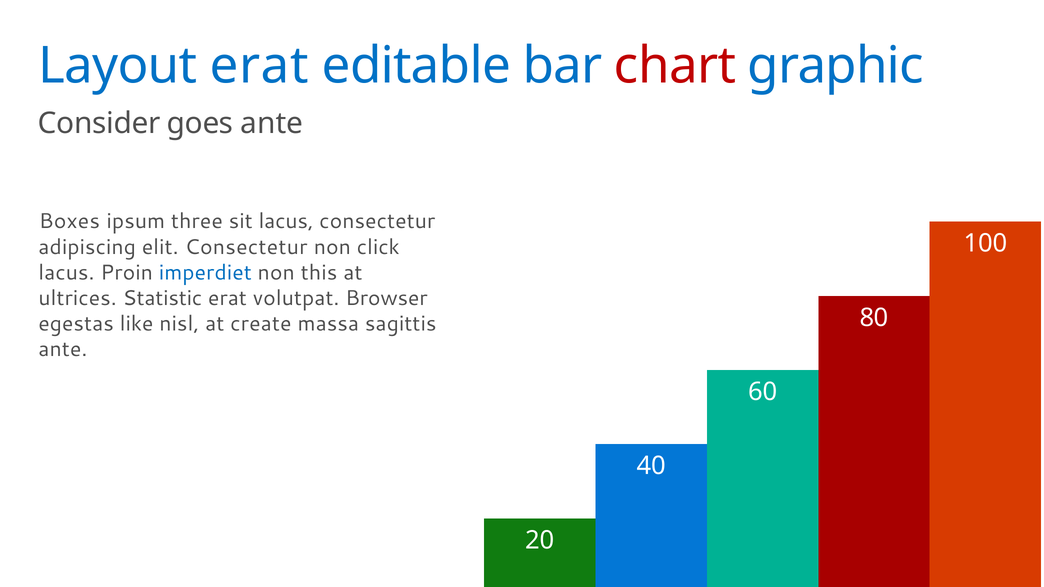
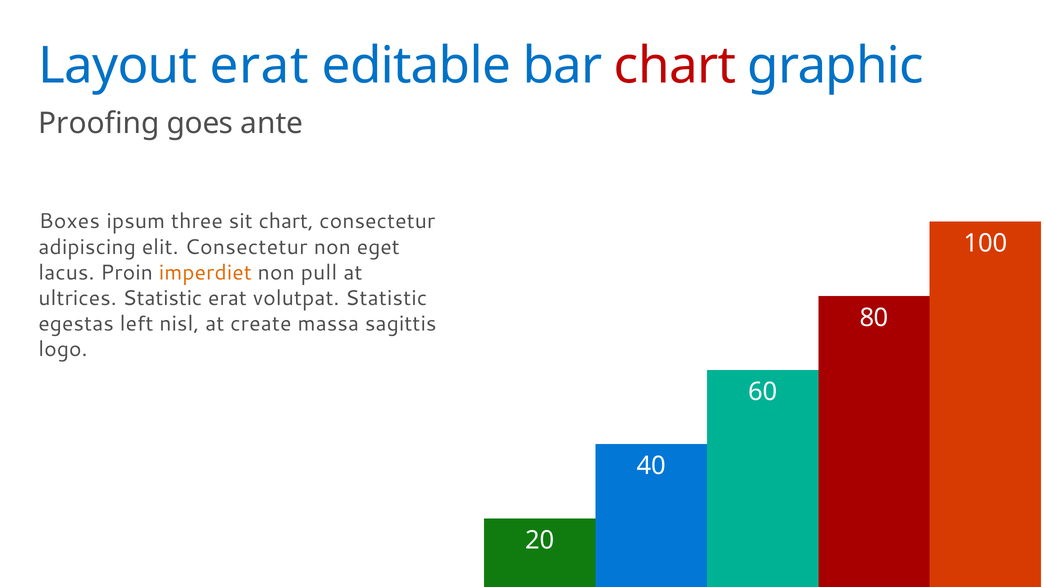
Consider: Consider -> Proofing (99, 123)
sit lacus: lacus -> chart (286, 222)
click: click -> eget (378, 247)
imperdiet colour: blue -> orange (205, 273)
this: this -> pull (319, 273)
volutpat Browser: Browser -> Statistic (386, 298)
like: like -> left (137, 324)
ante: ante -> logo (63, 350)
